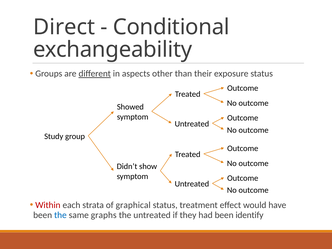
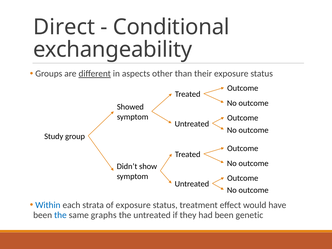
Within colour: red -> blue (48, 205)
of graphical: graphical -> exposure (133, 205)
identify: identify -> genetic (249, 215)
